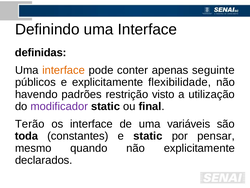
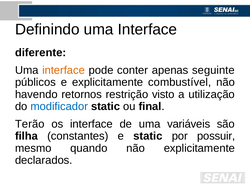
definidas: definidas -> diferente (41, 52)
flexibilidade: flexibilidade -> combustível (180, 82)
padrões: padrões -> retornos (82, 94)
modificador colour: purple -> blue (59, 106)
toda: toda -> filha (26, 136)
pensar: pensar -> possuir (216, 136)
